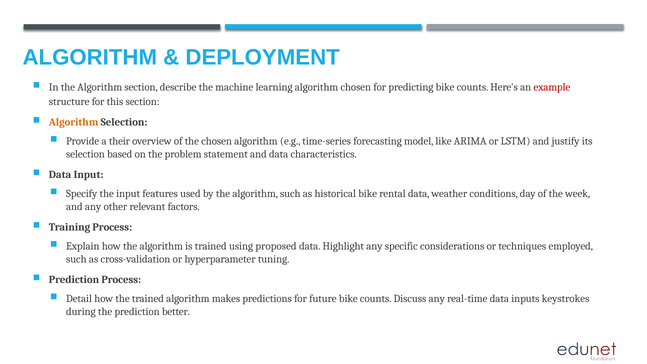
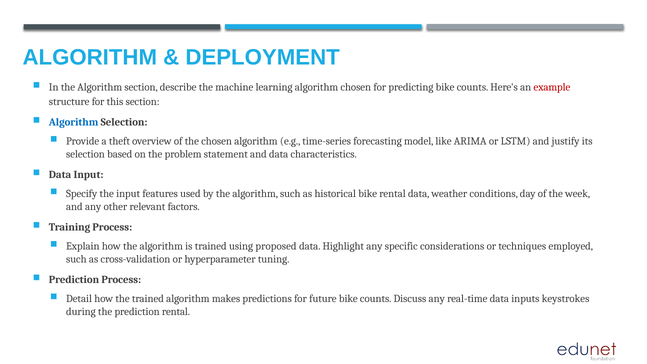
Algorithm colour: orange -> blue (74, 122)
their: their -> theft (119, 141)
prediction better: better -> rental (176, 312)
